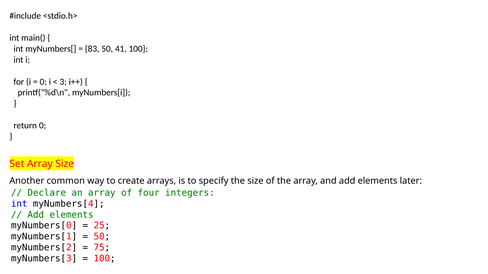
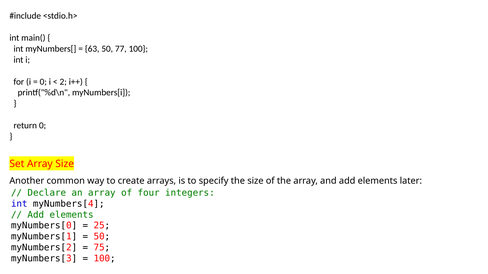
83: 83 -> 63 (92, 49)
41: 41 -> 77 (121, 49)
3: 3 -> 2 (63, 82)
